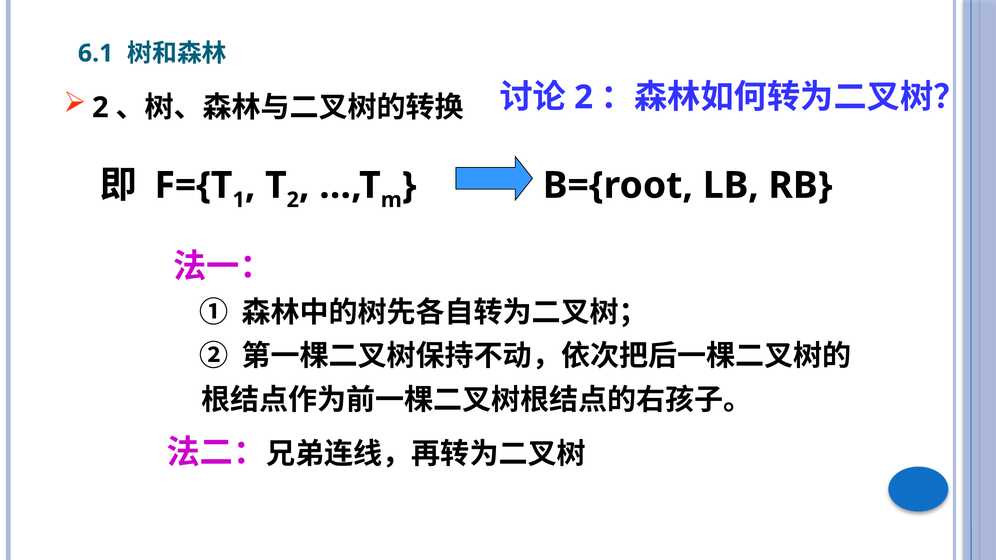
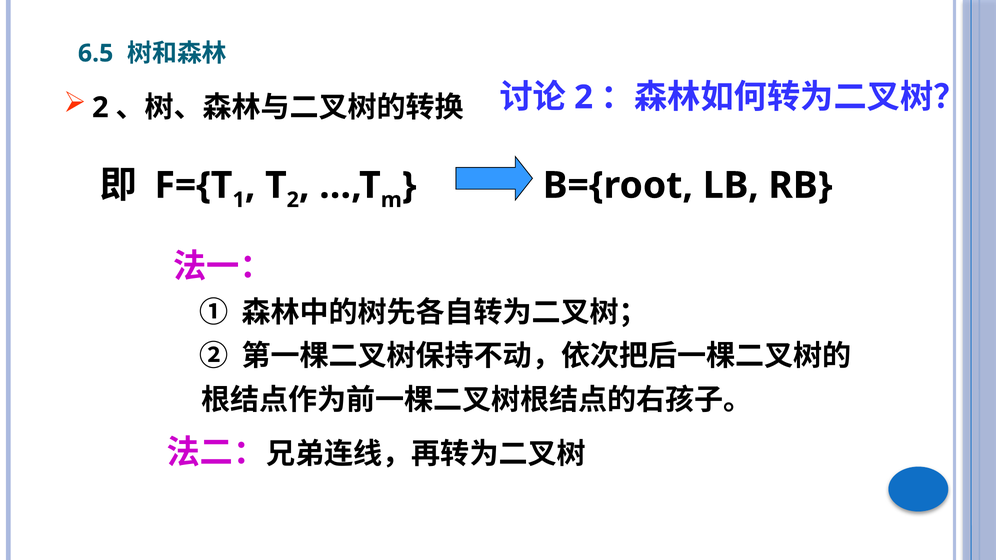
6.1: 6.1 -> 6.5 (96, 53)
